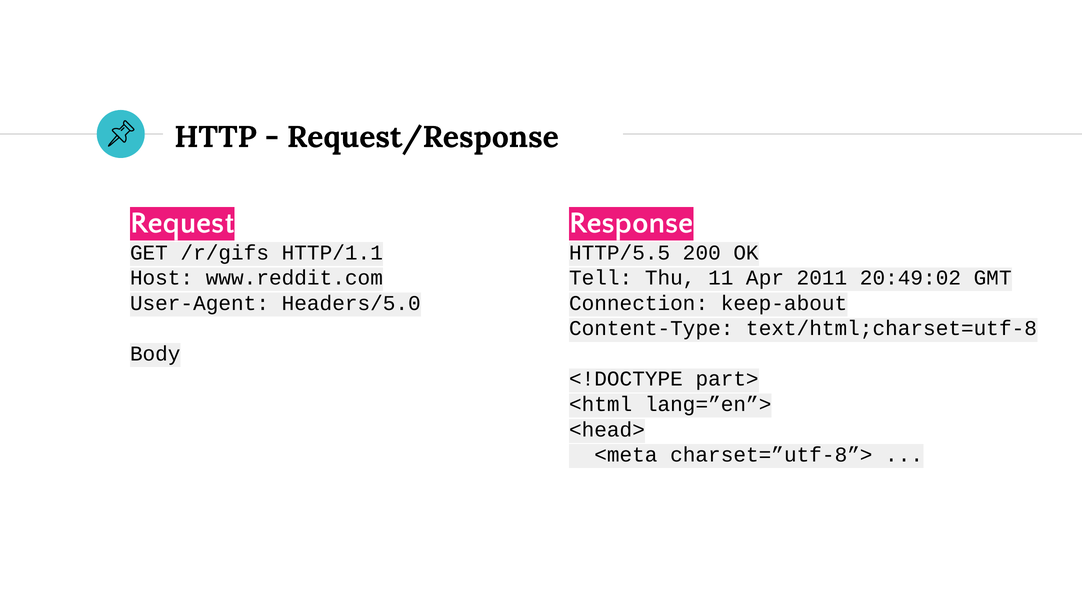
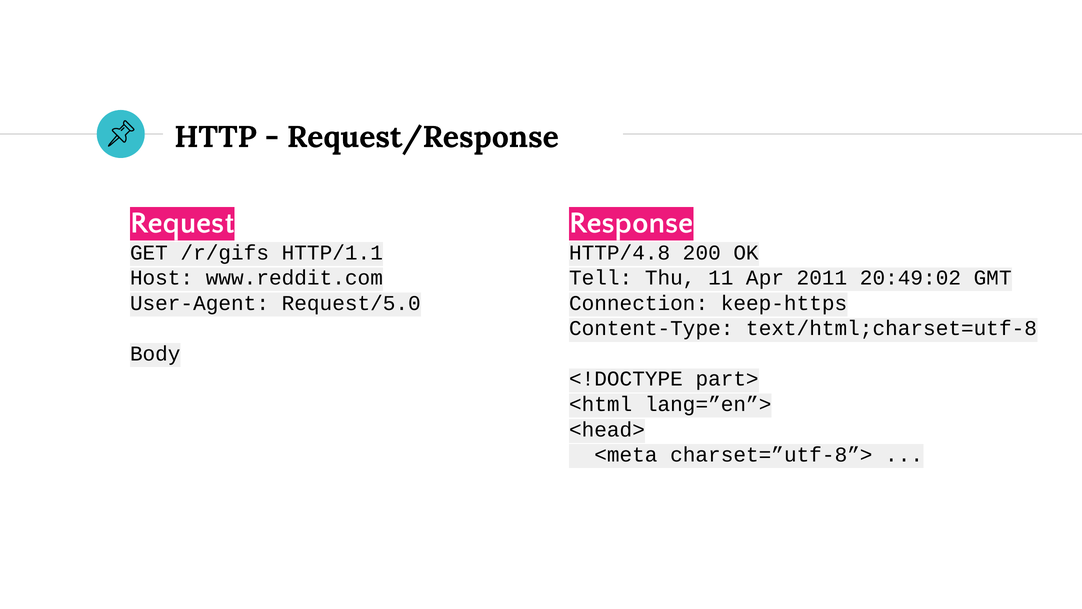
HTTP/5.5: HTTP/5.5 -> HTTP/4.8 (620, 253)
Headers/5.0: Headers/5.0 -> Request/5.0 (351, 303)
keep-about: keep-about -> keep-https (784, 303)
